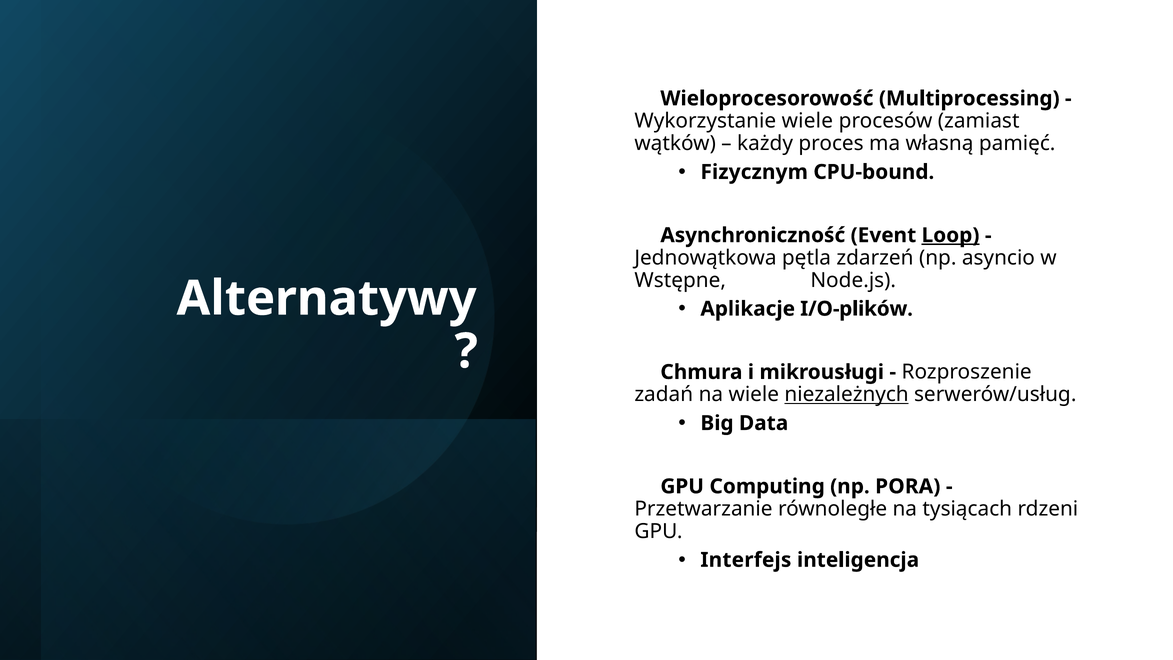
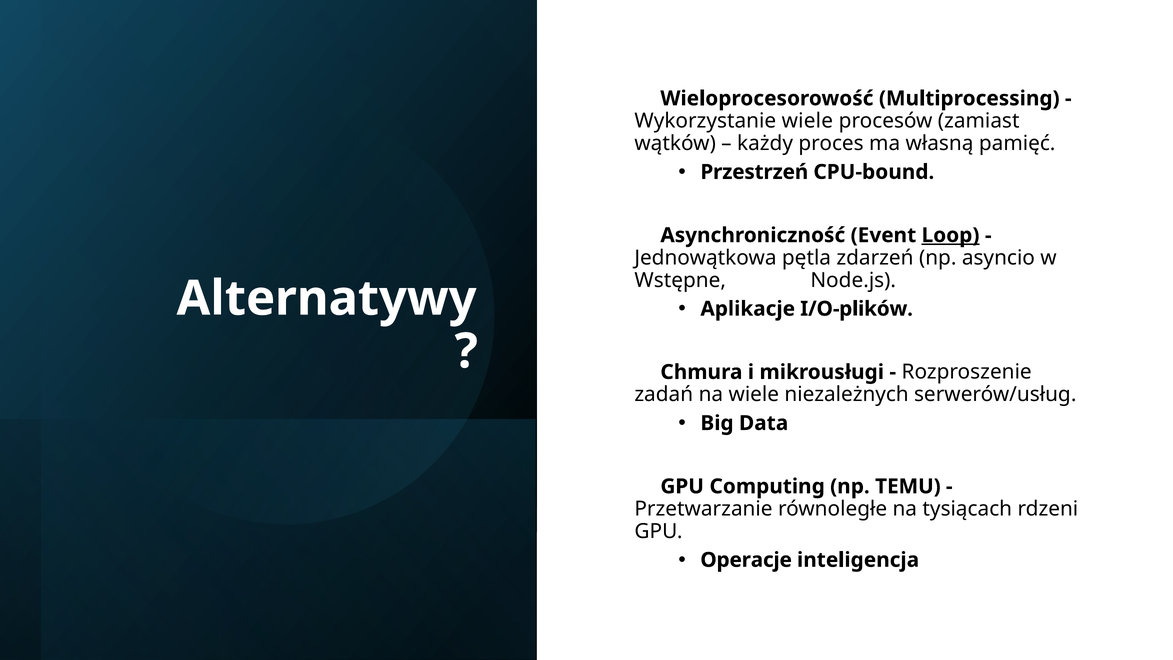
Fizycznym: Fizycznym -> Przestrzeń (754, 172)
niezależnych underline: present -> none (847, 394)
PORA: PORA -> TEMU (908, 486)
Interfejs: Interfejs -> Operacje (746, 560)
